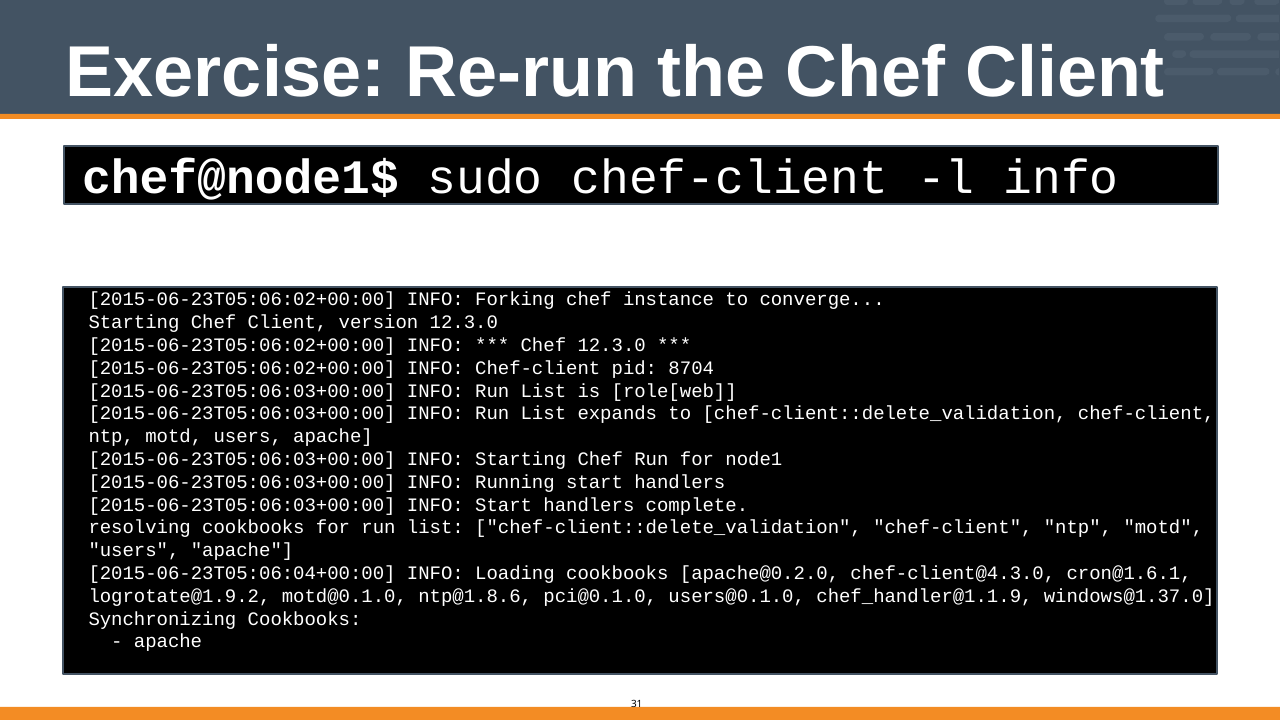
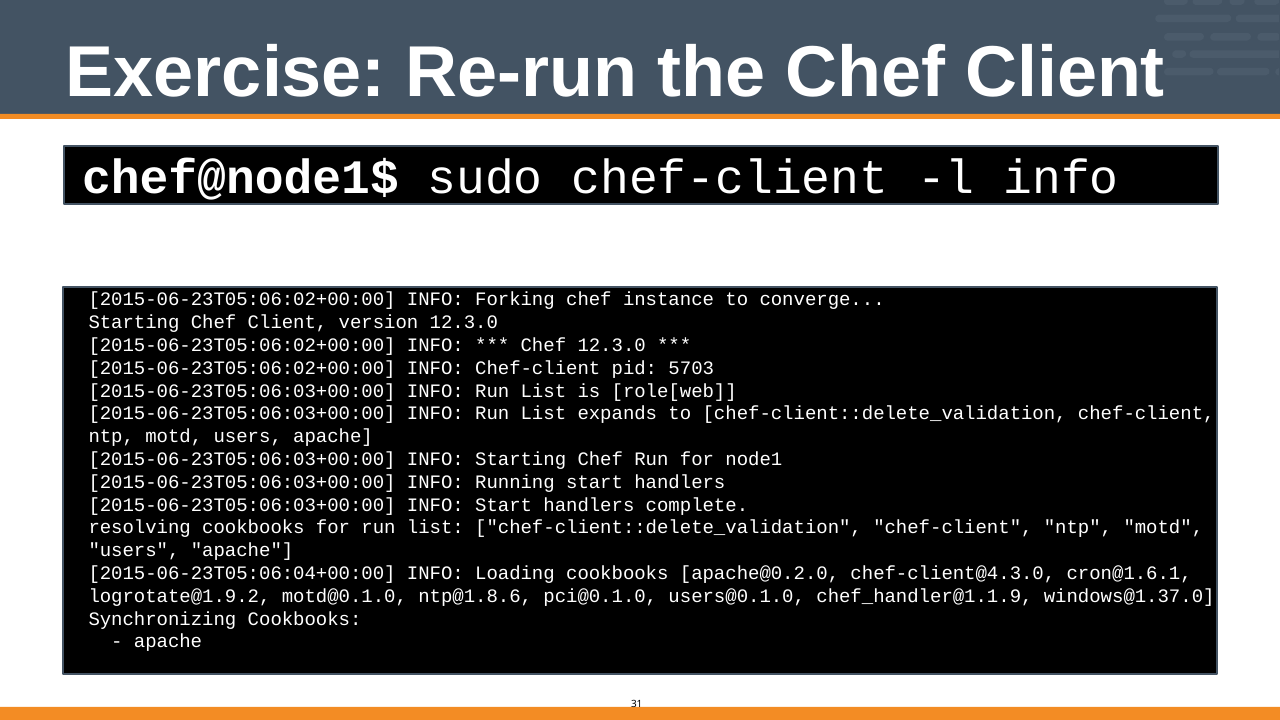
8704: 8704 -> 5703 (691, 368)
